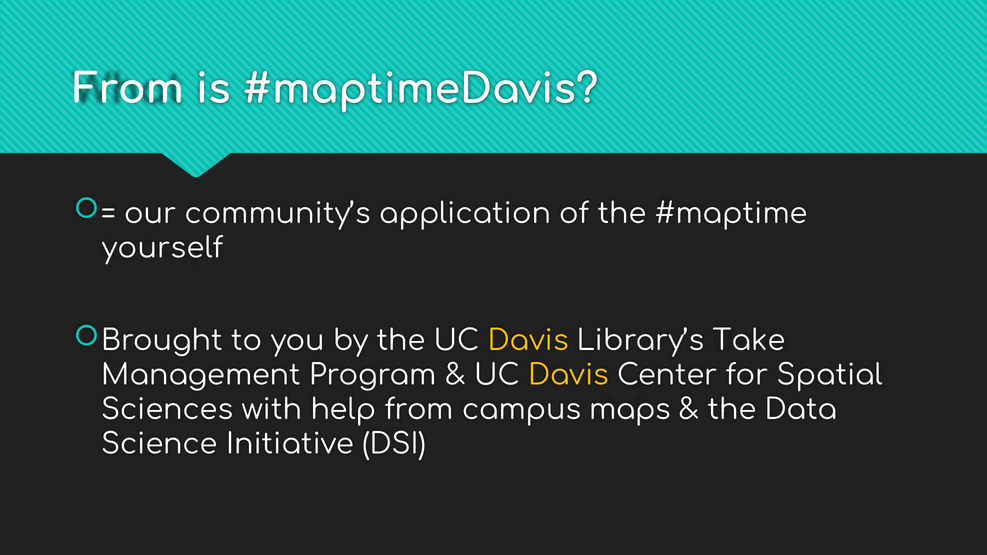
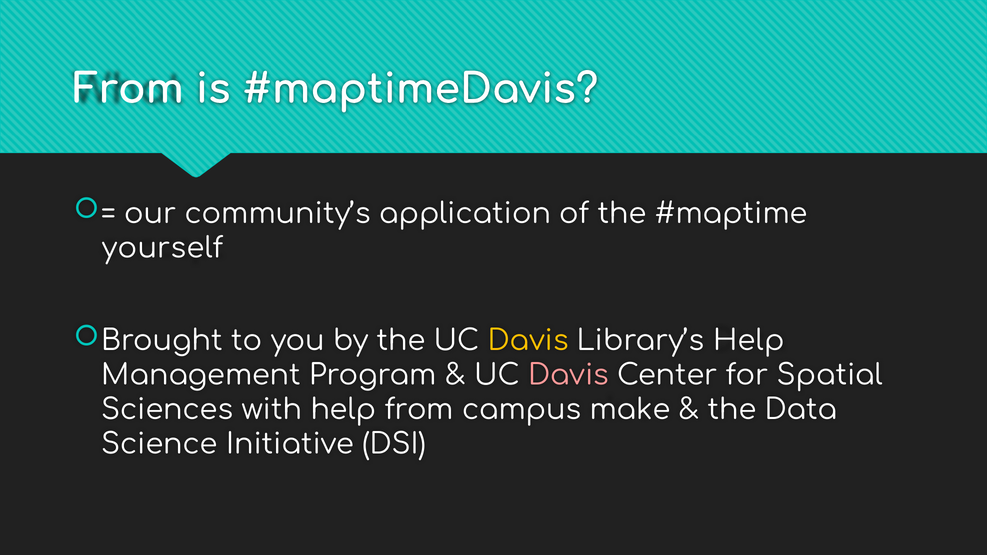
Library’s Take: Take -> Help (749, 341)
Davis colour: yellow -> pink (569, 375)
maps: maps -> make (630, 410)
